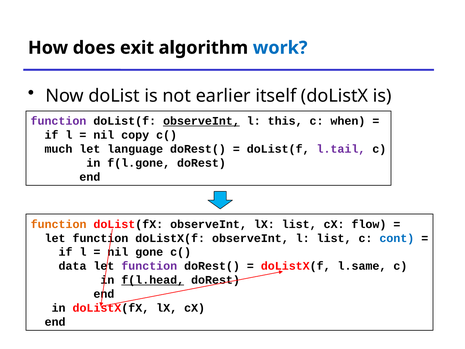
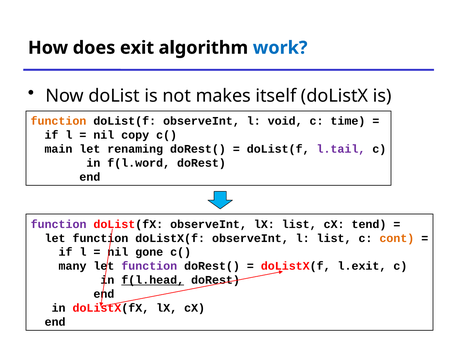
earlier: earlier -> makes (223, 96)
function colour: purple -> orange (58, 121)
observeInt underline: present -> none (201, 121)
this: this -> void (285, 121)
when: when -> time (348, 121)
much: much -> main (58, 149)
language: language -> renaming (135, 149)
f(l.gone: f(l.gone -> f(l.word (139, 163)
function colour: orange -> purple (59, 224)
flow: flow -> tend (369, 224)
cont colour: blue -> orange (397, 238)
data: data -> many (73, 266)
l.same: l.same -> l.exit (362, 266)
